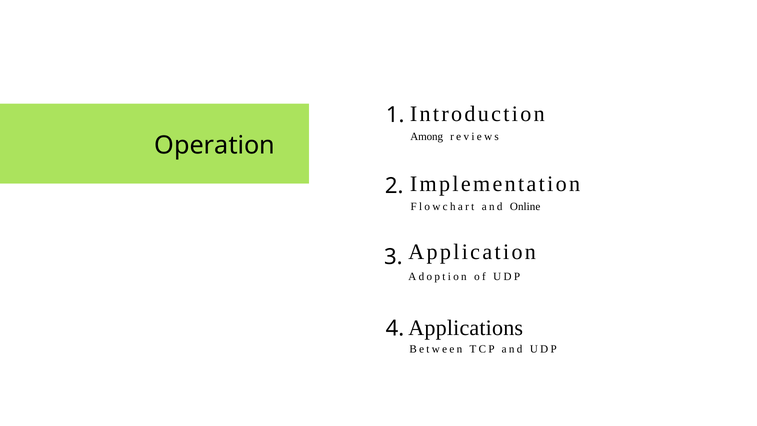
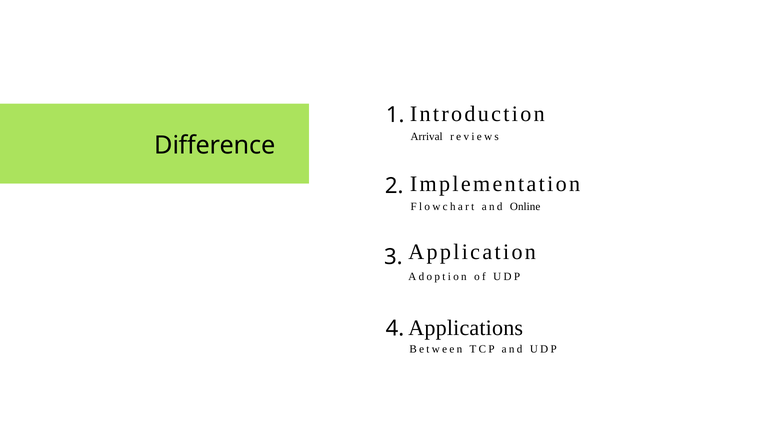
Among: Among -> Arrival (427, 136)
Operation: Operation -> Difference (215, 145)
